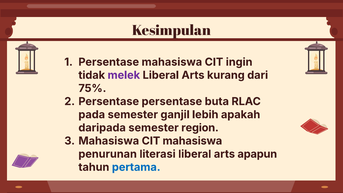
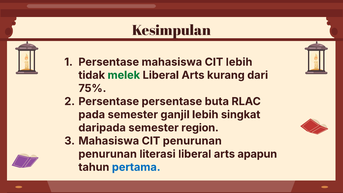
CIT ingin: ingin -> lebih (239, 62)
melek colour: purple -> green (124, 75)
apakah: apakah -> singkat (241, 115)
CIT mahasiswa: mahasiswa -> penurunan (192, 141)
